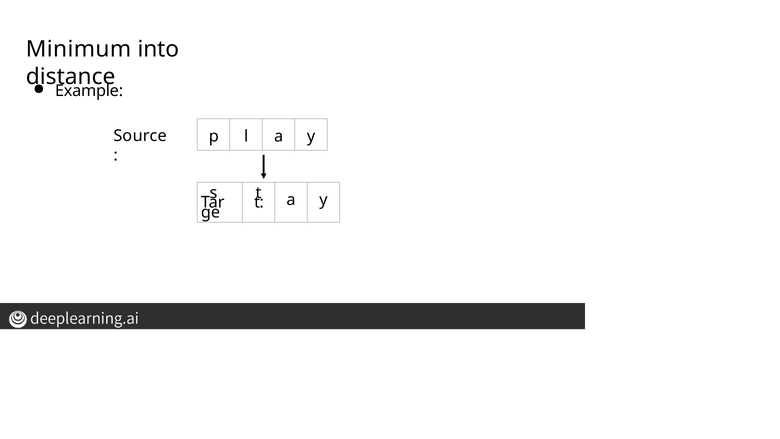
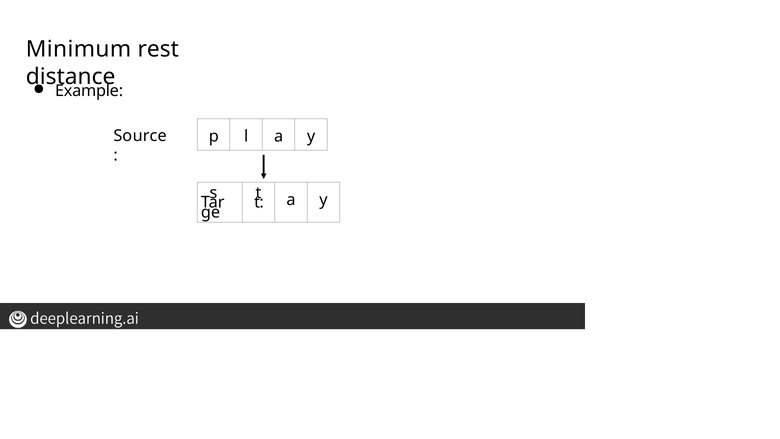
into: into -> rest (158, 49)
